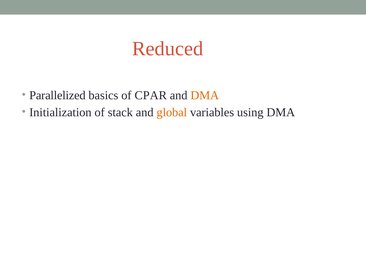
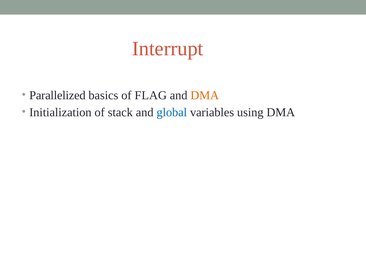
Reduced: Reduced -> Interrupt (168, 49)
CPAR: CPAR -> FLAG (151, 95)
global colour: orange -> blue (172, 112)
